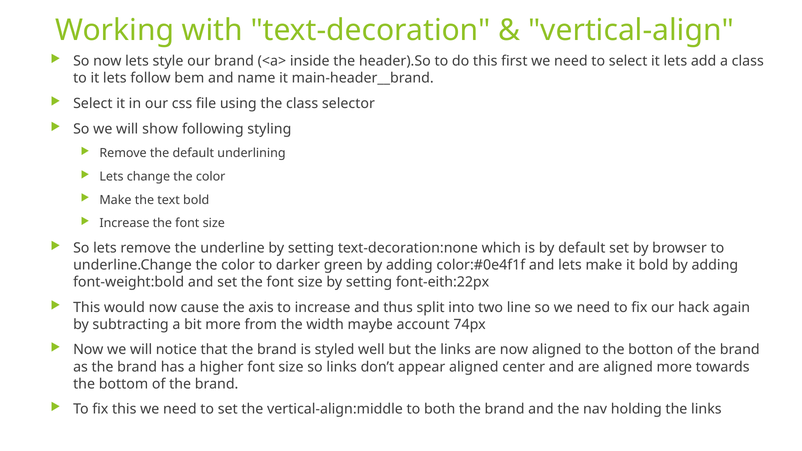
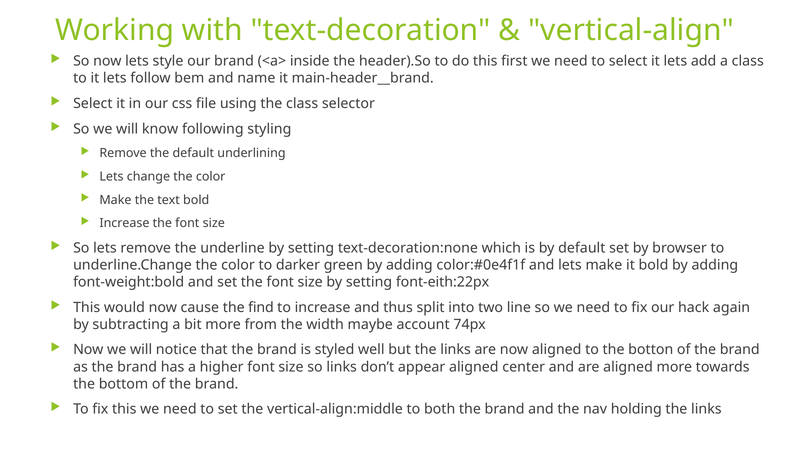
show: show -> know (160, 129)
axis: axis -> find (261, 307)
